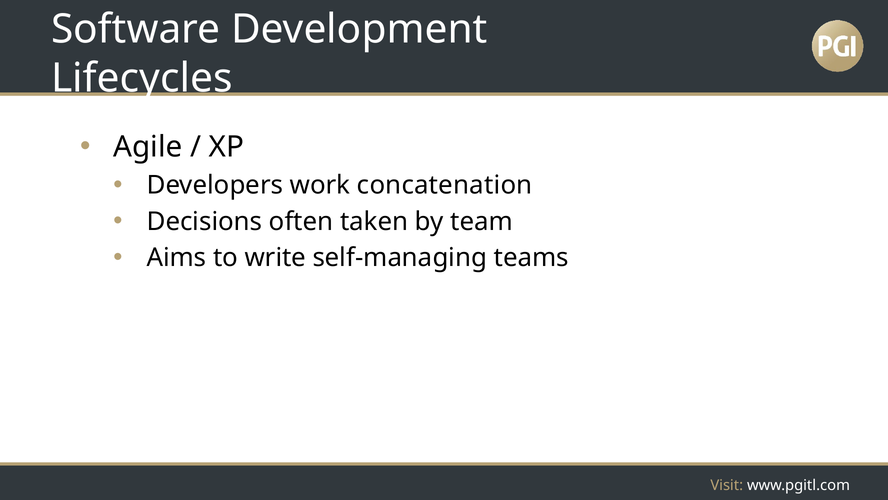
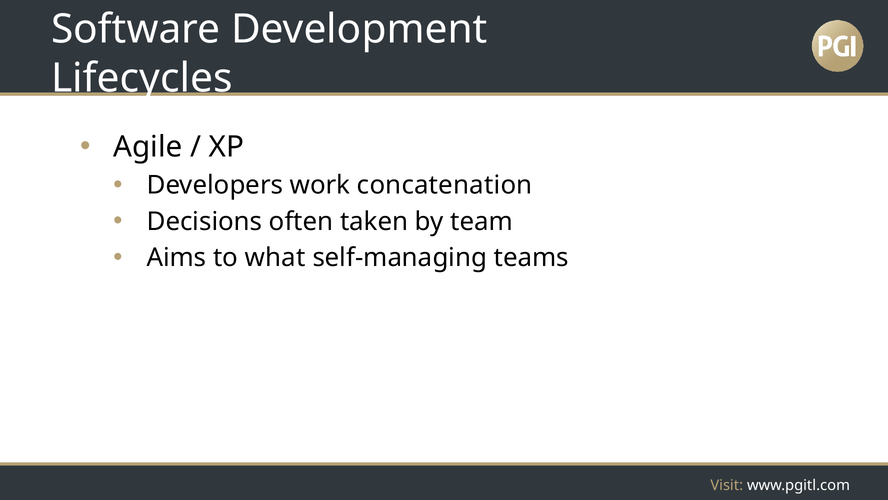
write: write -> what (275, 258)
